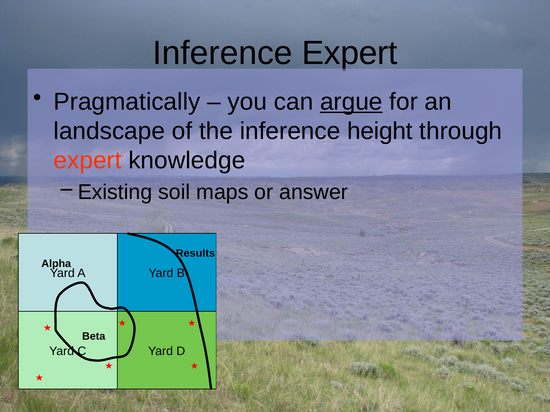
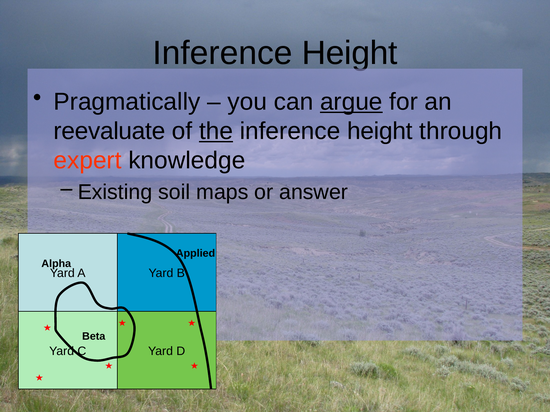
Expert: Expert -> Height (350, 53)
landscape: landscape -> reevaluate (109, 131)
the underline: none -> present (216, 131)
Results: Results -> Applied (196, 254)
